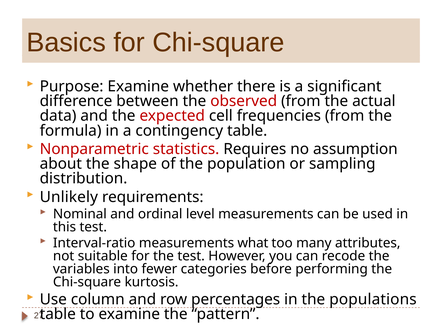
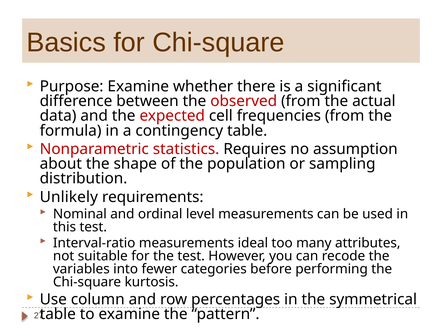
what: what -> ideal (253, 243)
populations: populations -> symmetrical (373, 299)
